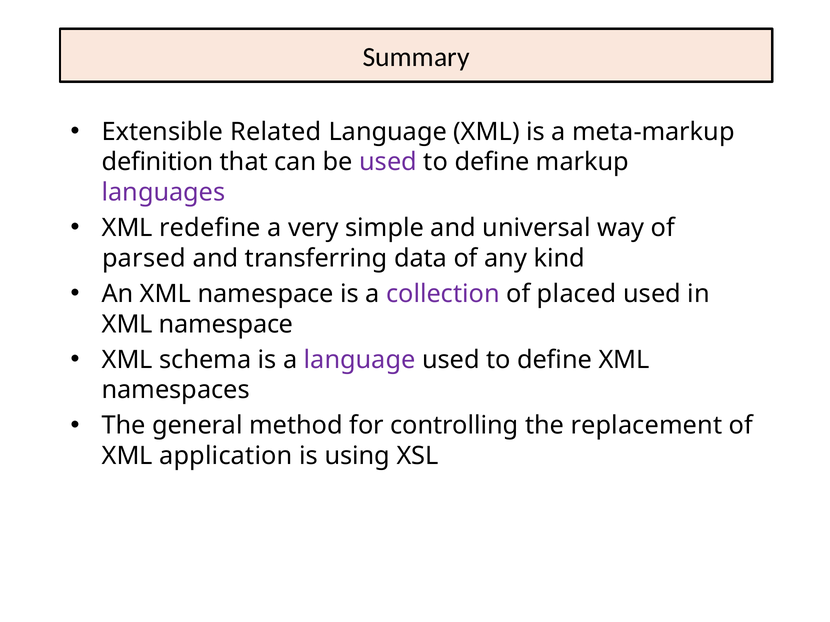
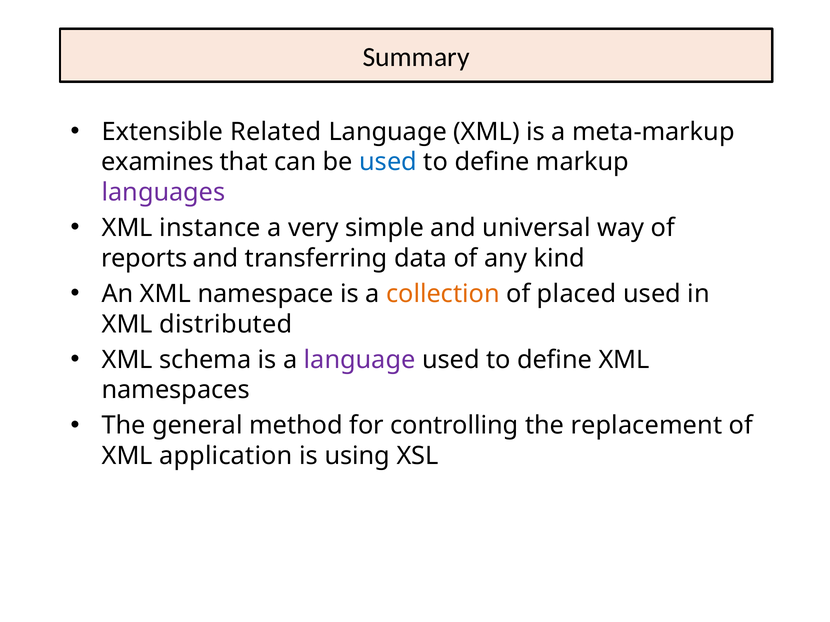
definition: definition -> examines (158, 162)
used colour: purple -> blue (388, 162)
redefine: redefine -> instance (210, 228)
parsed: parsed -> reports (144, 259)
collection colour: purple -> orange (443, 294)
namespace: namespace -> distributed (226, 324)
